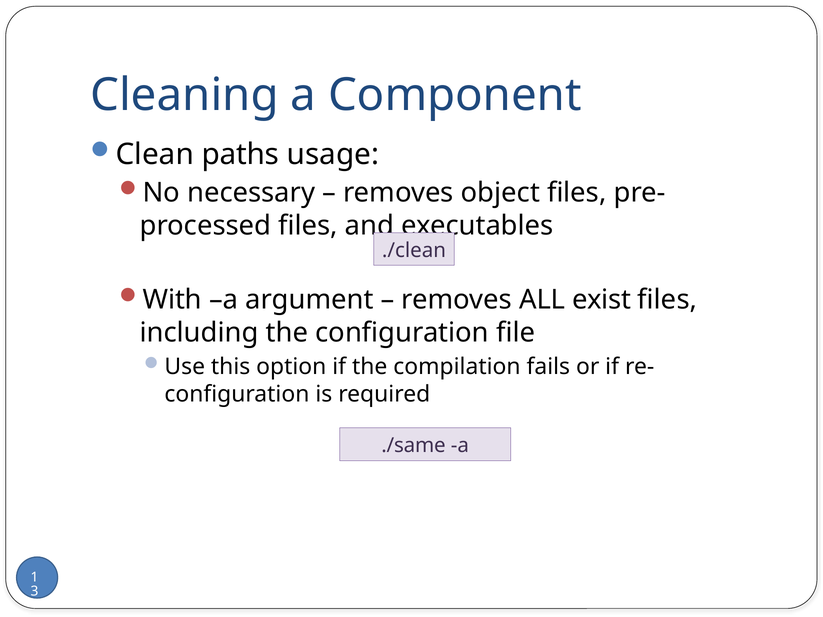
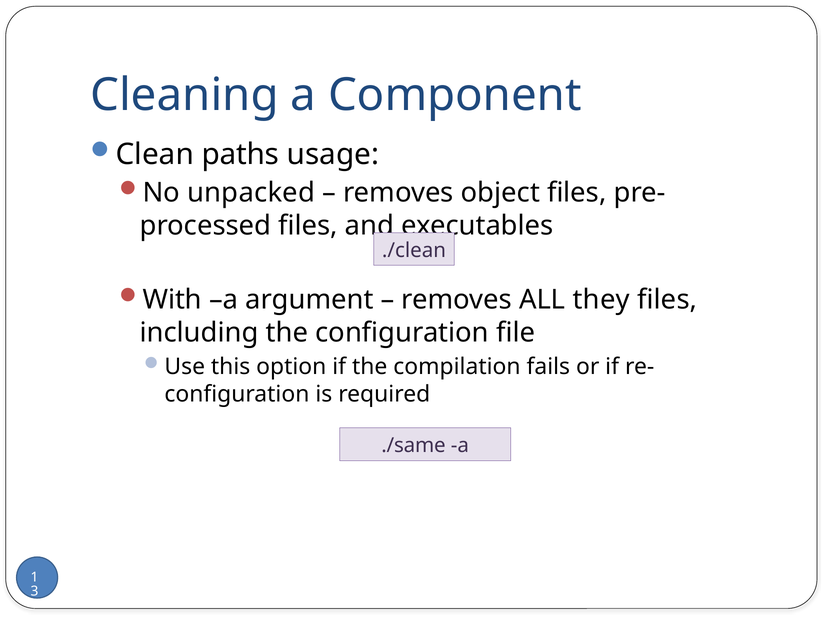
necessary: necessary -> unpacked (251, 193)
exist: exist -> they (601, 300)
